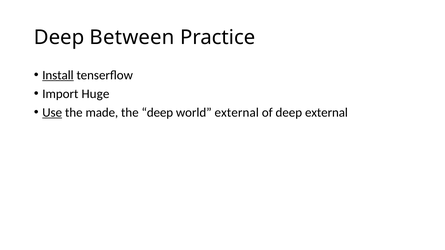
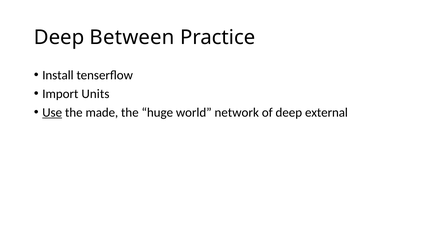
Install underline: present -> none (58, 75)
Huge: Huge -> Units (95, 94)
the deep: deep -> huge (157, 113)
world external: external -> network (237, 113)
